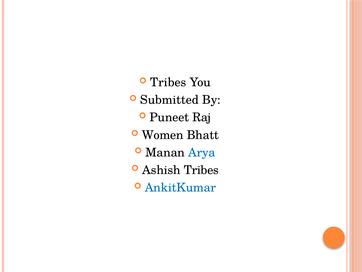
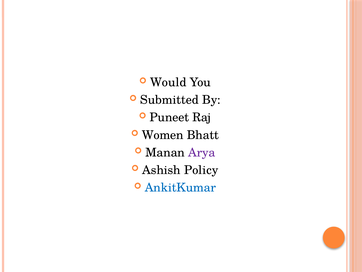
Tribes: Tribes -> Would (168, 82)
Arya colour: blue -> purple (202, 152)
Ashish Tribes: Tribes -> Policy (201, 170)
